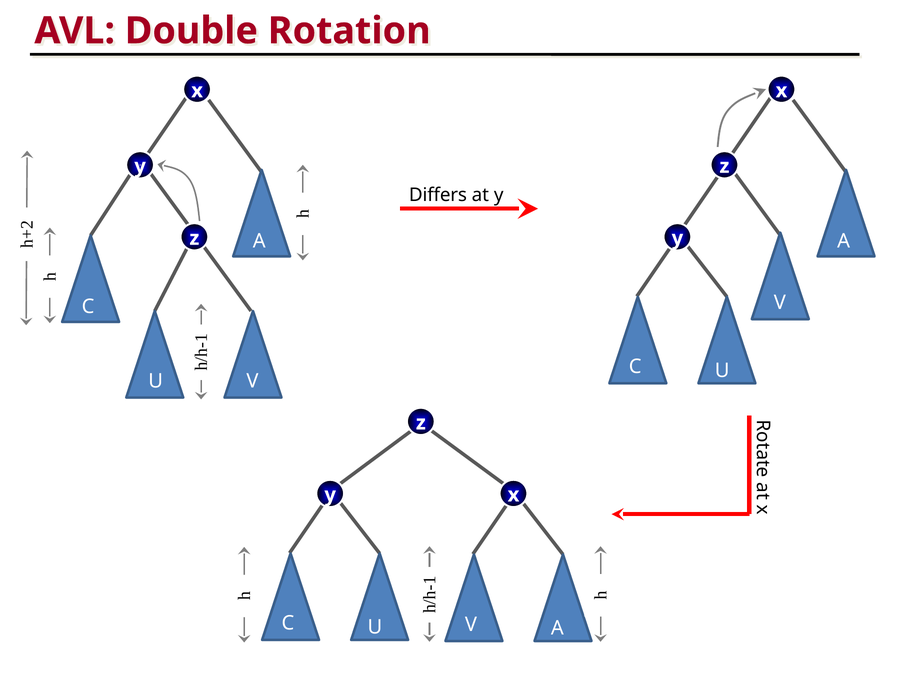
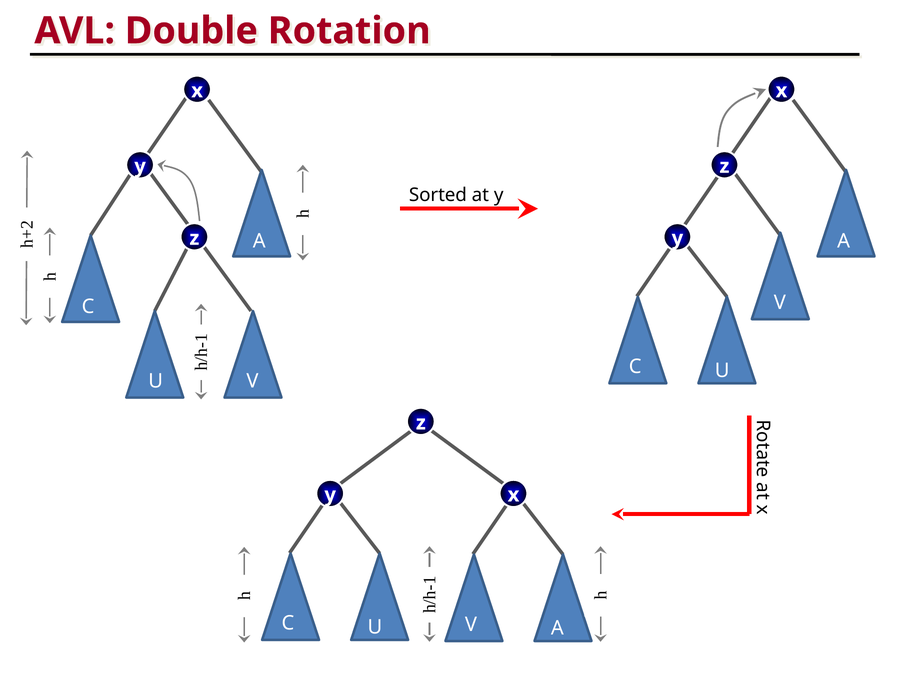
Differs: Differs -> Sorted (438, 195)
